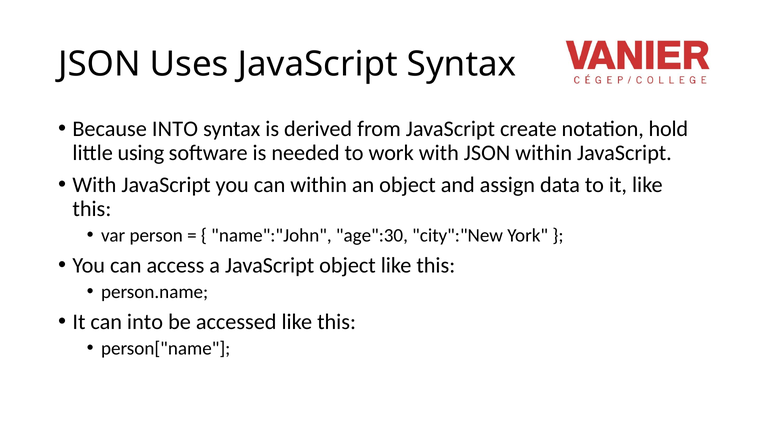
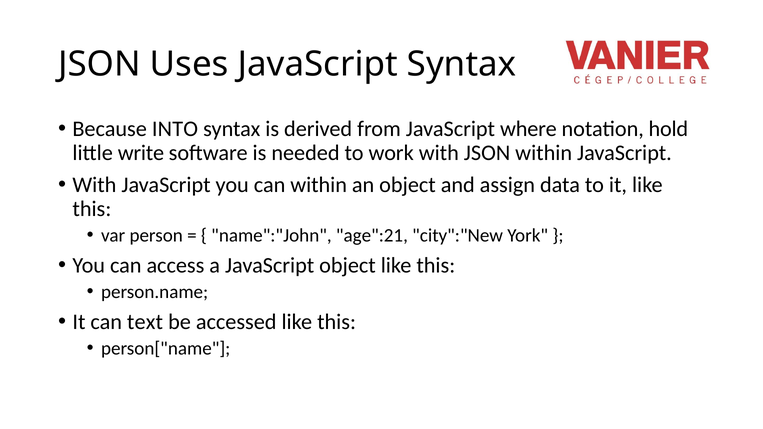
create: create -> where (528, 129)
using: using -> write (141, 153)
age":30: age":30 -> age":21 (372, 235)
can into: into -> text (145, 322)
